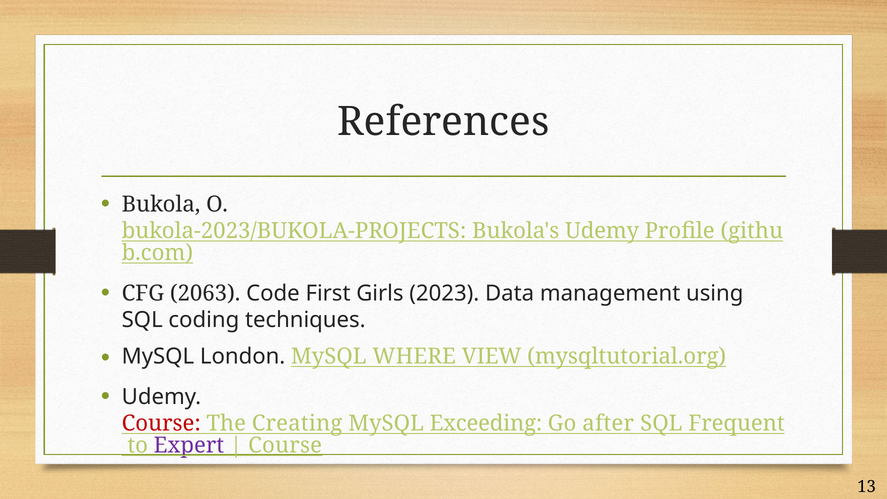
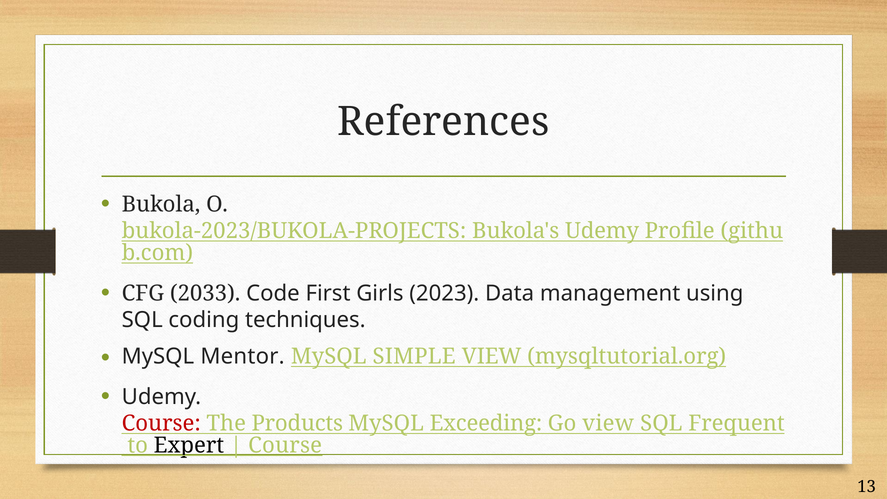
2063: 2063 -> 2033 (205, 293)
London: London -> Mentor (243, 356)
WHERE: WHERE -> SIMPLE (414, 356)
Creating: Creating -> Products (297, 423)
Go after: after -> view (608, 423)
Expert colour: purple -> black (189, 446)
